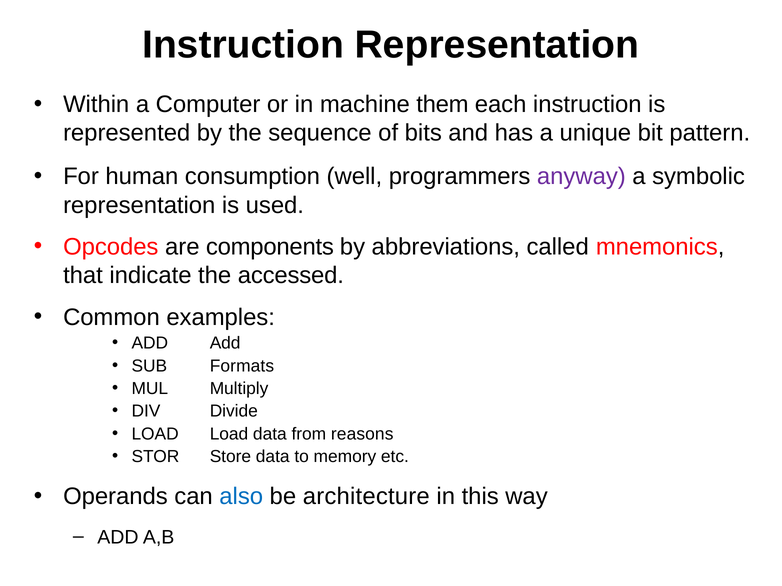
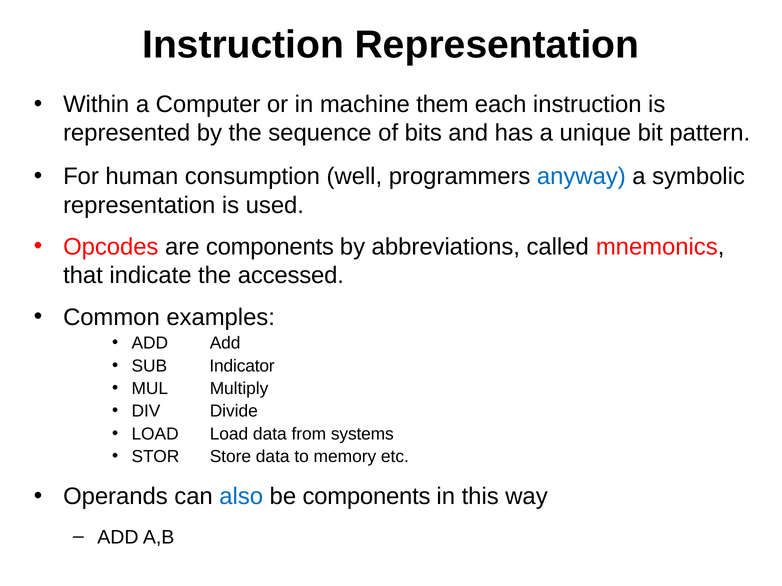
anyway colour: purple -> blue (581, 177)
Formats: Formats -> Indicator (242, 366)
reasons: reasons -> systems (362, 434)
be architecture: architecture -> components (367, 497)
